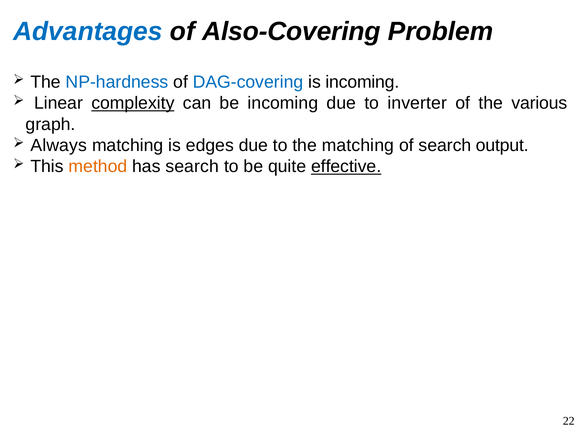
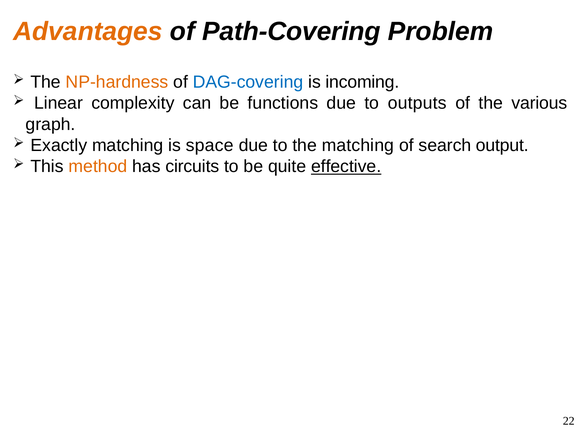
Advantages colour: blue -> orange (88, 31)
Also-Covering: Also-Covering -> Path-Covering (291, 31)
NP-hardness colour: blue -> orange (117, 82)
complexity underline: present -> none (133, 103)
be incoming: incoming -> functions (283, 103)
inverter: inverter -> outputs (417, 103)
Always: Always -> Exactly (59, 146)
edges: edges -> space (210, 146)
has search: search -> circuits (192, 167)
